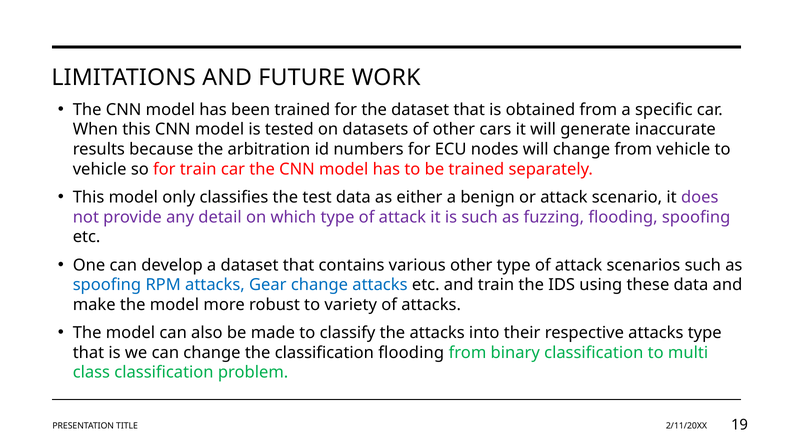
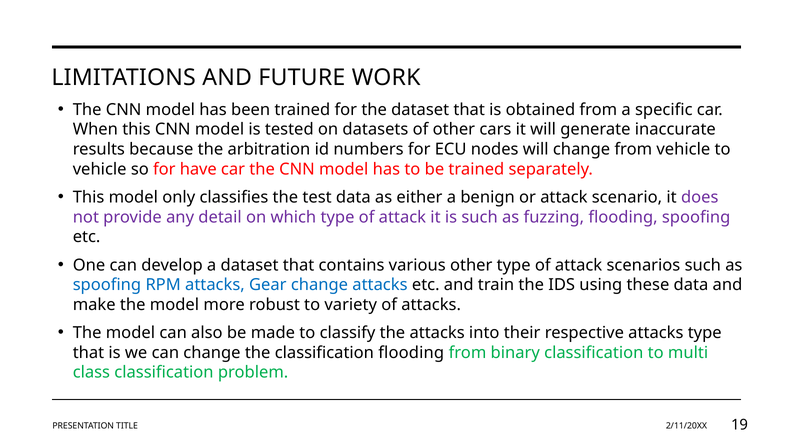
for train: train -> have (198, 169)
